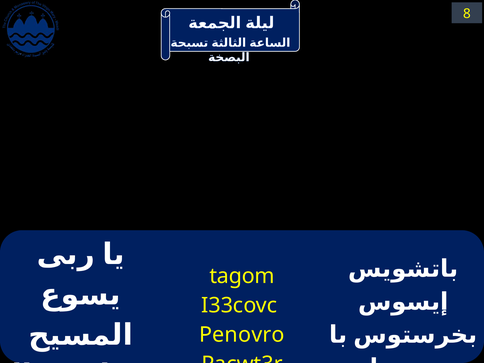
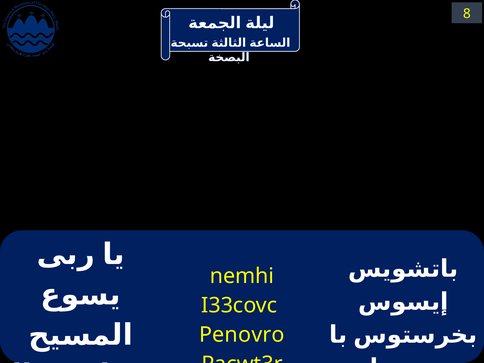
tagom: tagom -> nemhi (242, 276)
